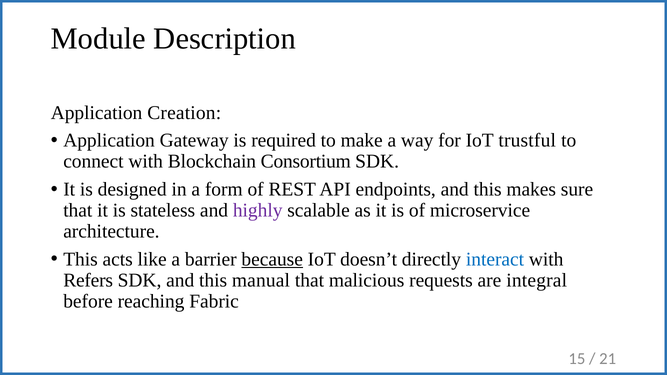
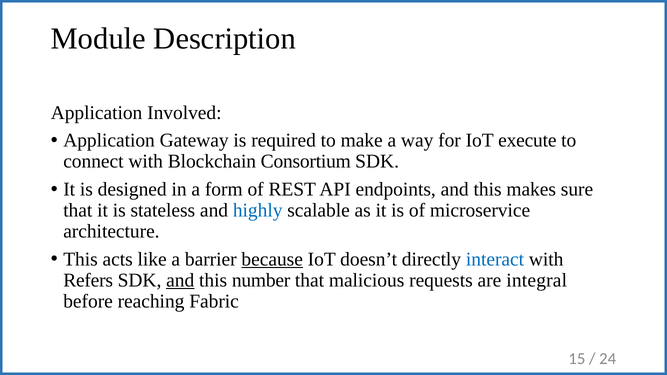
Creation: Creation -> Involved (184, 113)
trustful: trustful -> execute (527, 141)
highly colour: purple -> blue (258, 210)
and underline: none -> present (180, 280)
manual: manual -> number (261, 280)
21: 21 -> 24 (608, 359)
